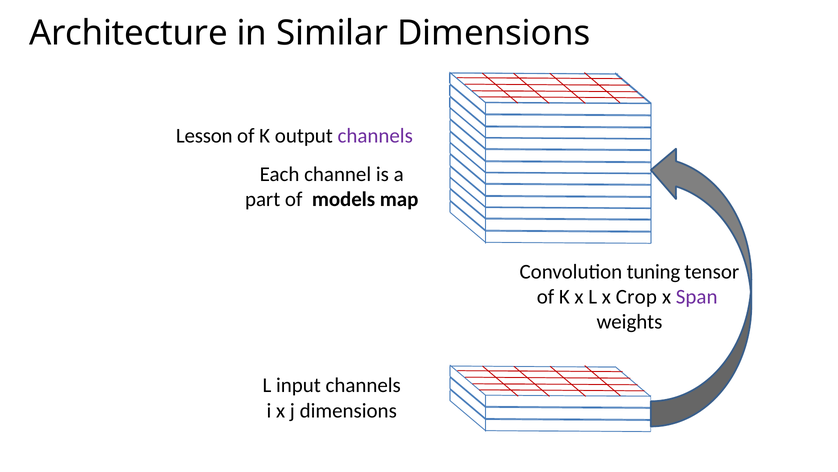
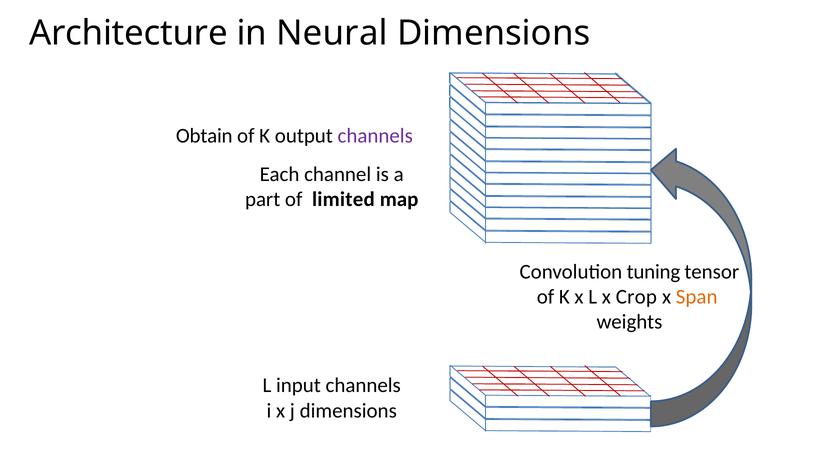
Similar: Similar -> Neural (332, 33)
Lesson: Lesson -> Obtain (204, 136)
models: models -> limited (343, 199)
Span colour: purple -> orange (697, 296)
